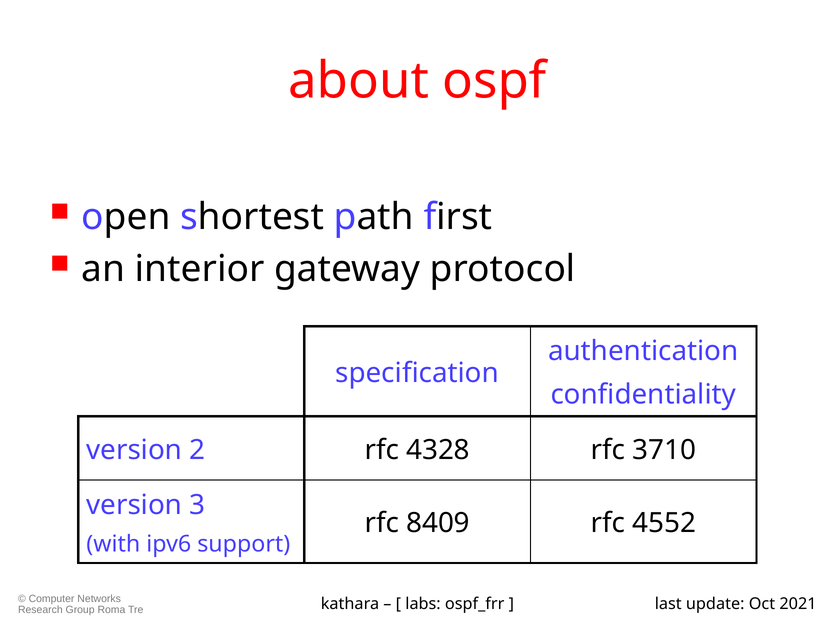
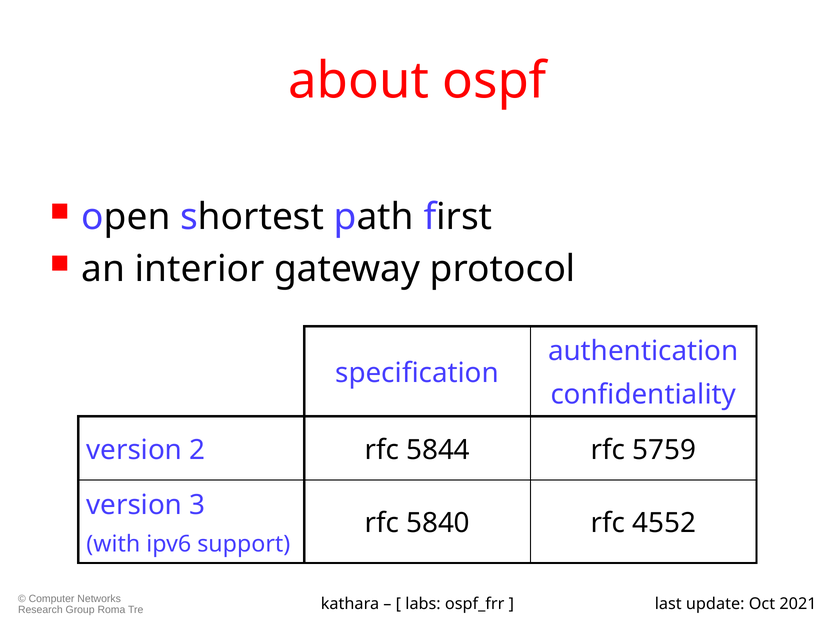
4328: 4328 -> 5844 (438, 450)
3710: 3710 -> 5759 (664, 450)
8409: 8409 -> 5840 (438, 523)
